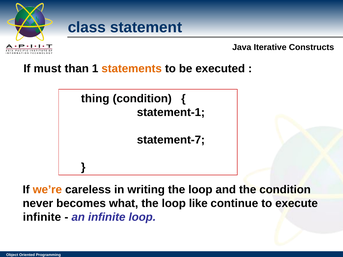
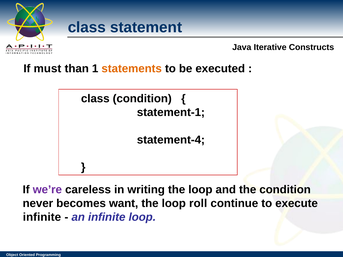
thing: thing -> class (95, 99)
statement-7: statement-7 -> statement-4 (171, 140)
we’re colour: orange -> purple (47, 190)
what: what -> want (124, 204)
like: like -> roll (198, 204)
